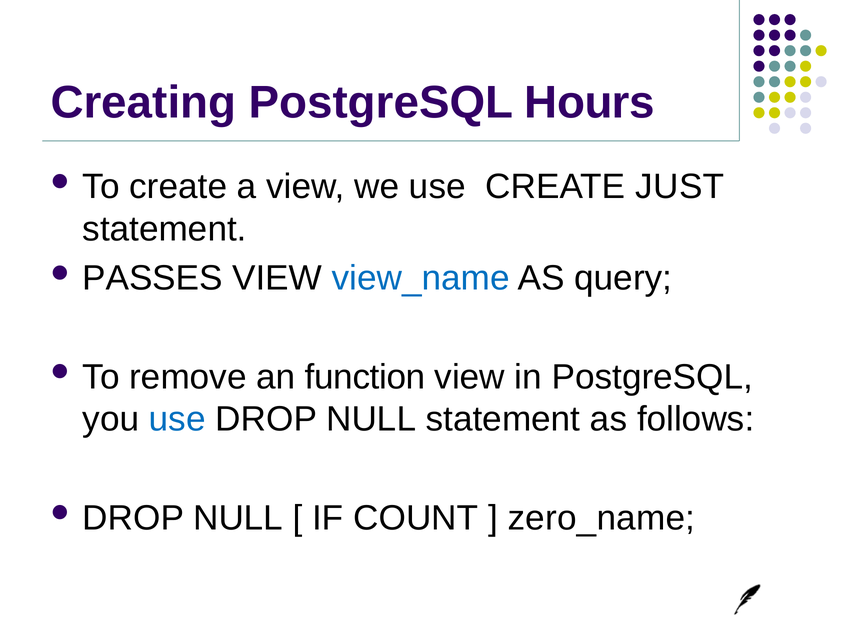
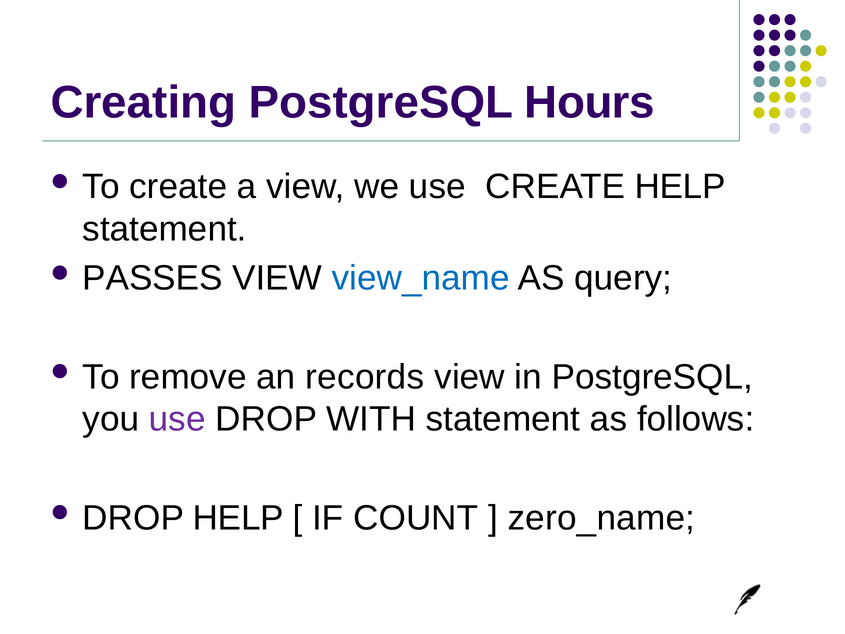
CREATE JUST: JUST -> HELP (680, 187)
function: function -> records (365, 377)
use colour: blue -> purple (177, 419)
NULL: NULL -> WITH (371, 419)
NULL: NULL -> HELP (238, 518)
